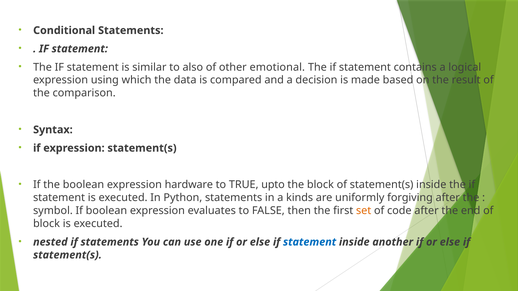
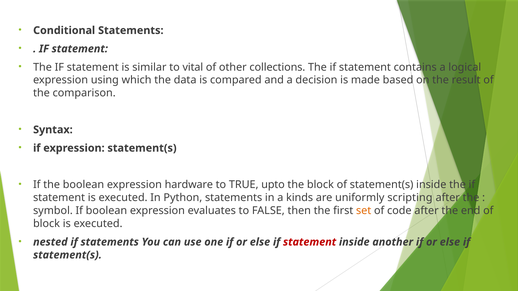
also: also -> vital (193, 67)
emotional: emotional -> collections (277, 67)
forgiving: forgiving -> scripting (410, 198)
statement colour: blue -> red (310, 242)
